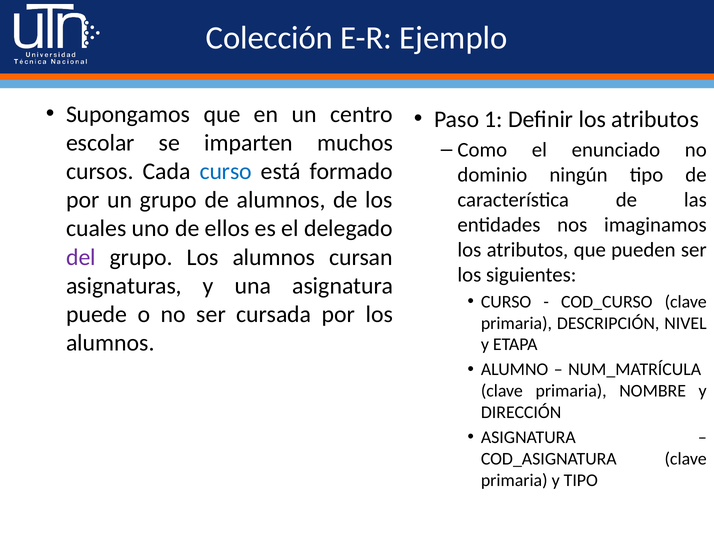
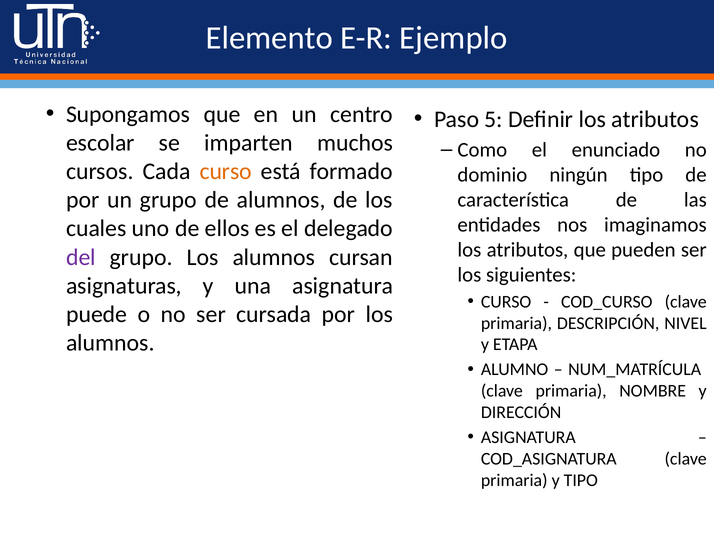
Colección: Colección -> Elemento (269, 38)
1: 1 -> 5 (494, 119)
curso colour: blue -> orange (226, 171)
